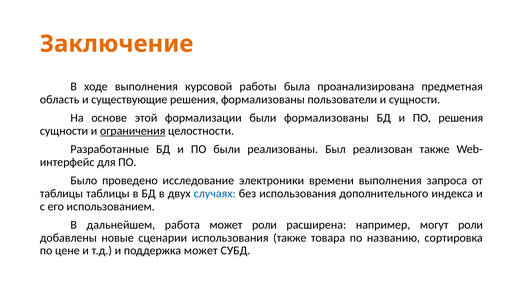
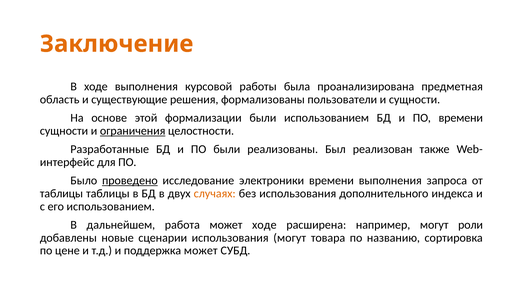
были формализованы: формализованы -> использованием (327, 118)
ПО решения: решения -> времени (461, 118)
проведено underline: none -> present (130, 181)
случаях colour: blue -> orange (215, 194)
может роли: роли -> ходе (264, 225)
использования также: также -> могут (290, 238)
